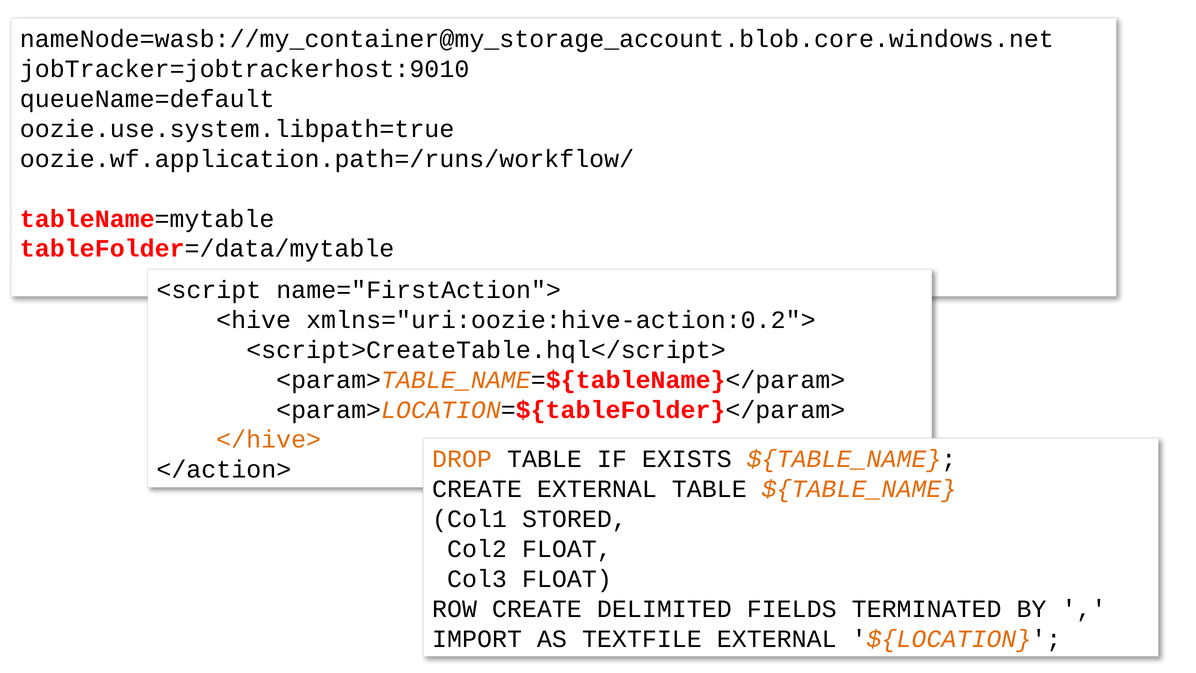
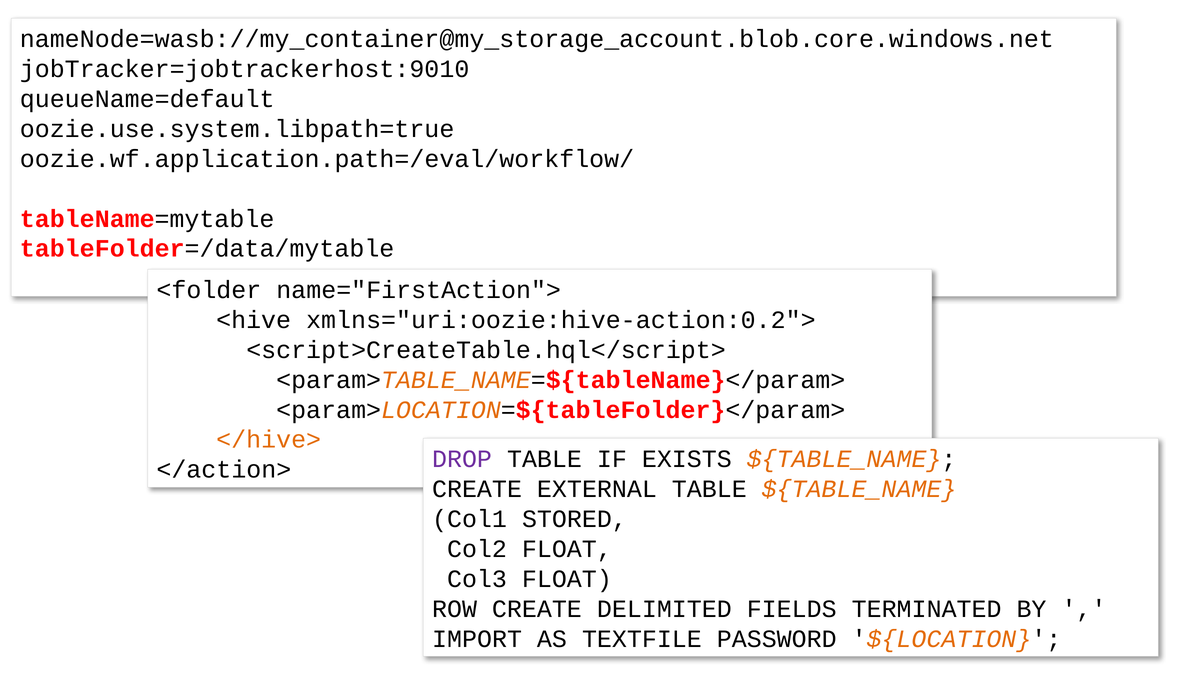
oozie.wf.application.path=/runs/workflow/: oozie.wf.application.path=/runs/workflow/ -> oozie.wf.application.path=/eval/workflow/ (327, 159)
<script: <script -> <folder (209, 290)
DROP colour: orange -> purple (462, 459)
TEXTFILE EXTERNAL: EXTERNAL -> PASSWORD (777, 639)
